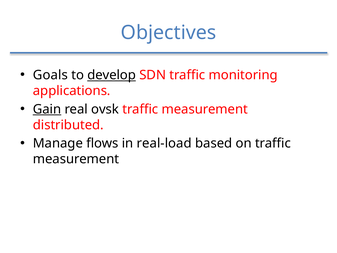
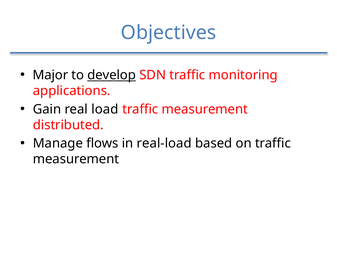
Goals: Goals -> Major (50, 75)
Gain underline: present -> none (47, 109)
ovsk: ovsk -> load (105, 109)
